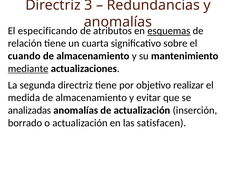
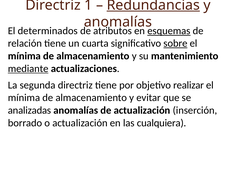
3: 3 -> 1 (88, 5)
Redundancias underline: none -> present (153, 5)
especificando: especificando -> determinados (48, 31)
sobre underline: none -> present (175, 43)
cuando: cuando -> mínima (24, 56)
medida: medida -> mínima (24, 98)
satisfacen: satisfacen -> cualquiera (162, 123)
